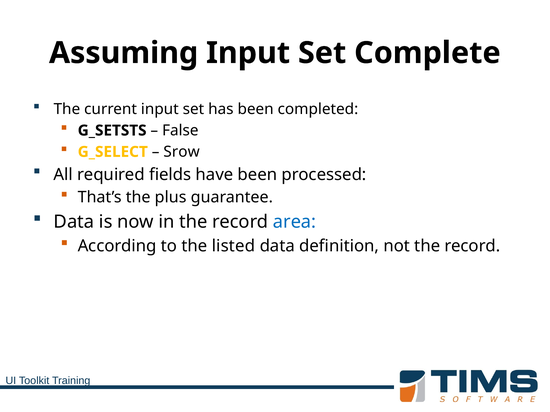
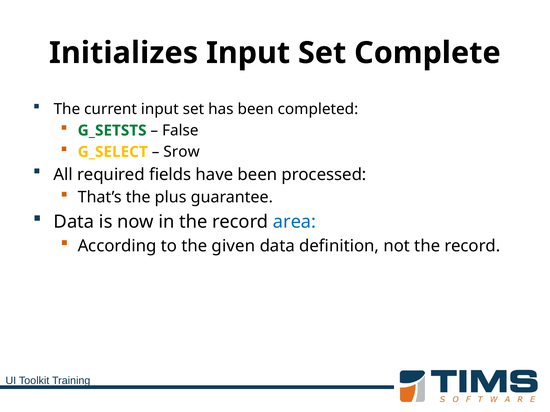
Assuming: Assuming -> Initializes (124, 53)
G_SETSTS colour: black -> green (112, 131)
listed: listed -> given (233, 246)
